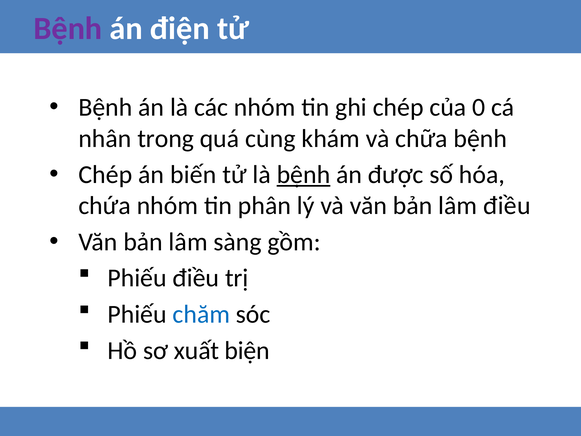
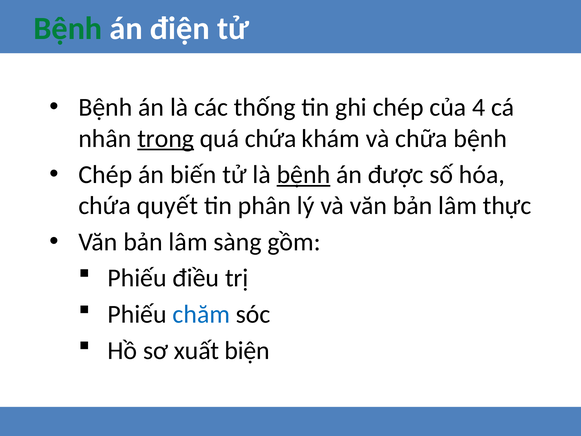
Bệnh colour: purple -> green (68, 29)
các nhóm: nhóm -> thống (265, 107)
0: 0 -> 4 (479, 107)
trong underline: none -> present (166, 138)
quá cùng: cùng -> chứa (271, 138)
chứa nhóm: nhóm -> quyết (167, 206)
lâm điều: điều -> thực (507, 206)
